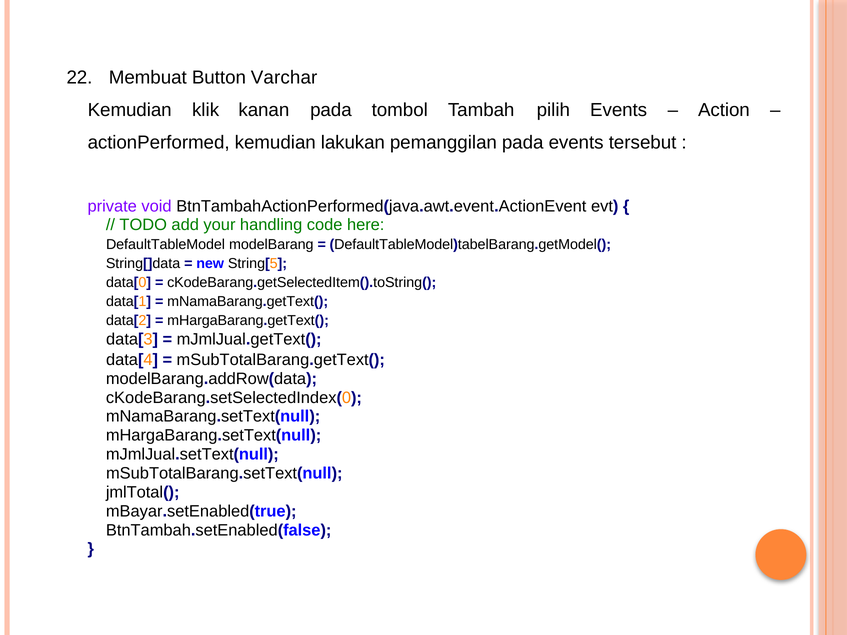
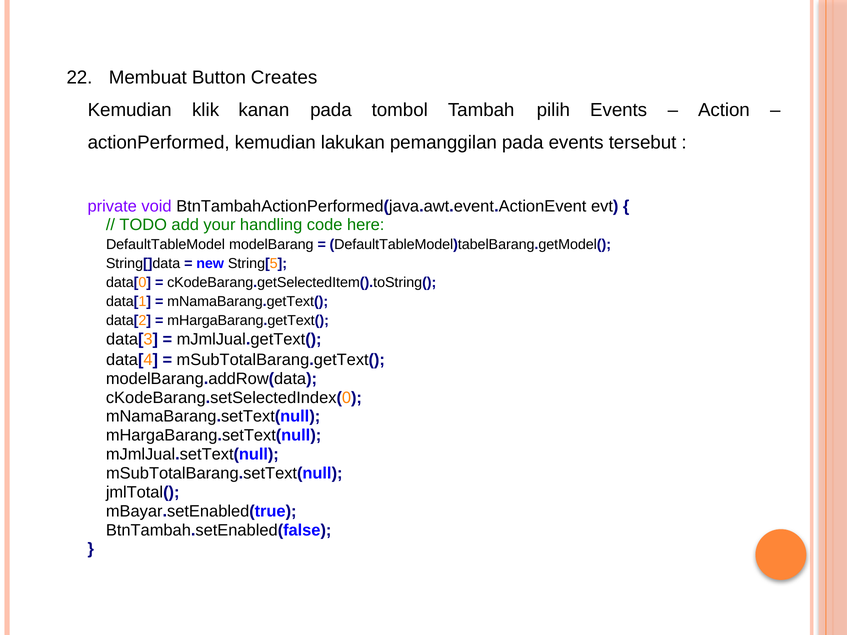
Varchar: Varchar -> Creates (284, 78)
